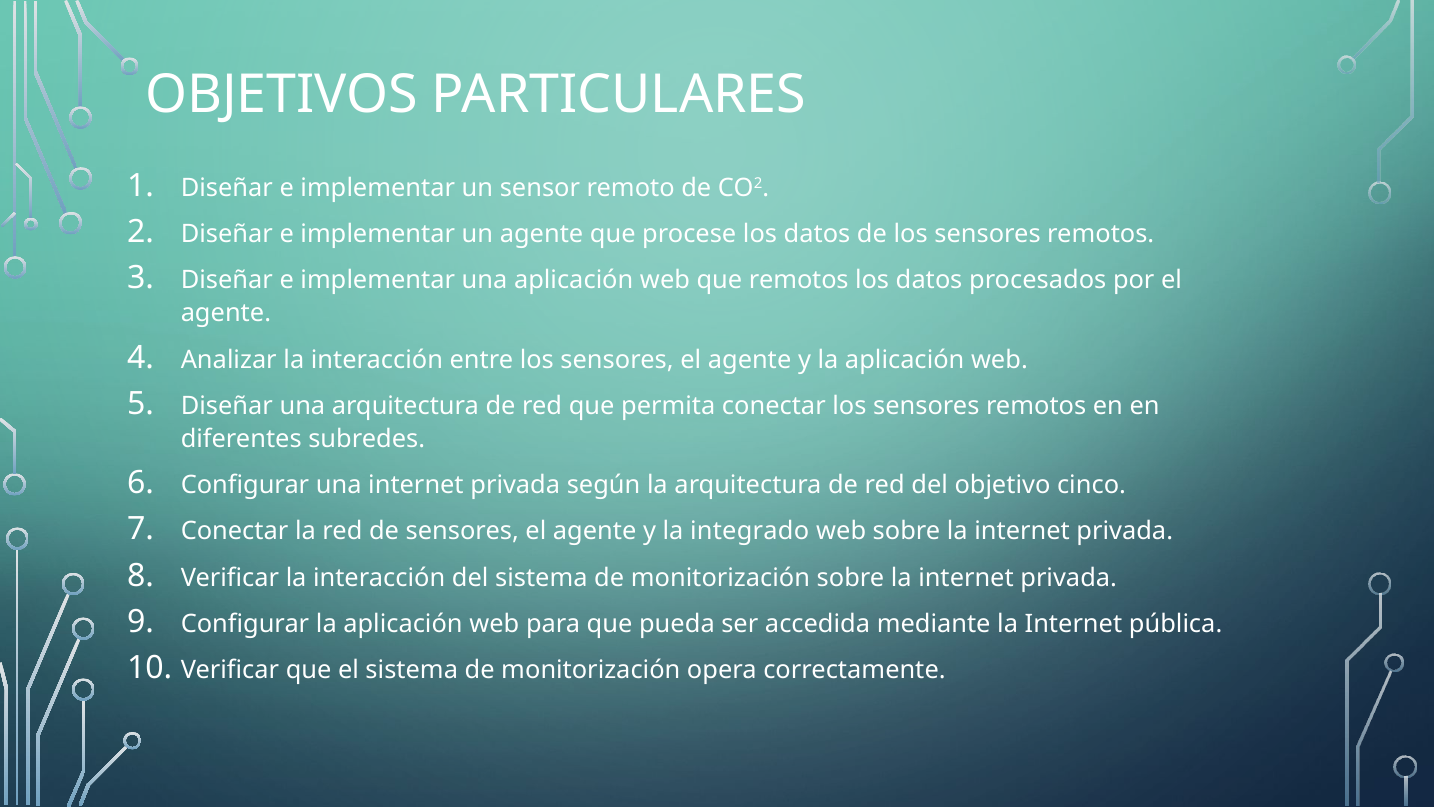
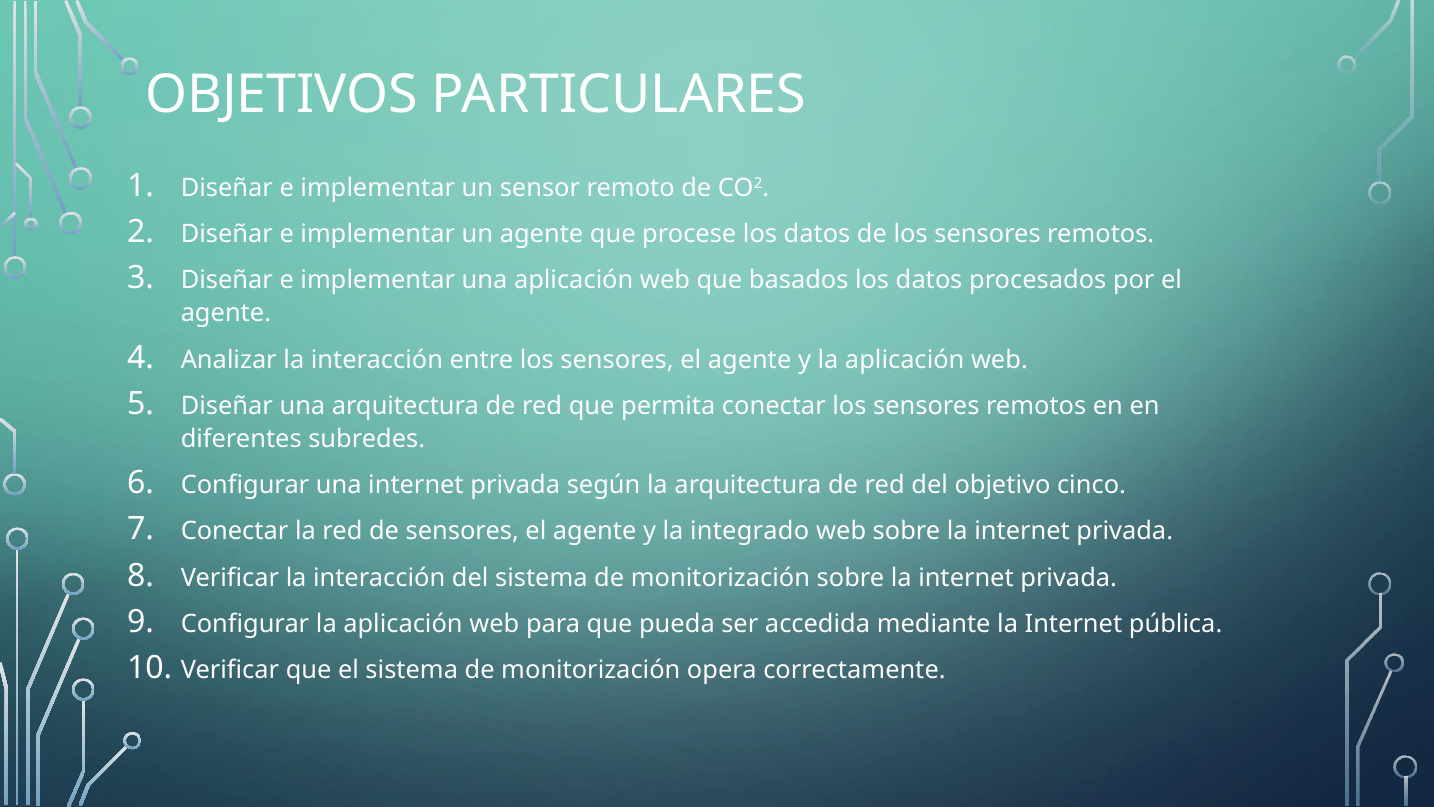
que remotos: remotos -> basados (799, 280)
